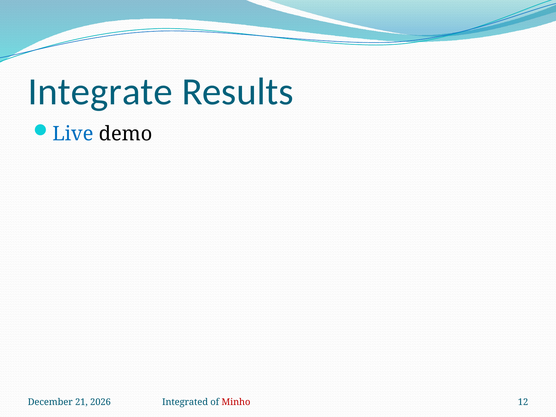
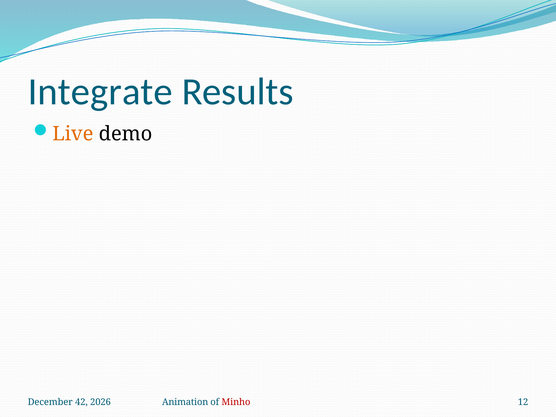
Live colour: blue -> orange (73, 134)
21: 21 -> 42 (81, 402)
Integrated: Integrated -> Animation (185, 402)
